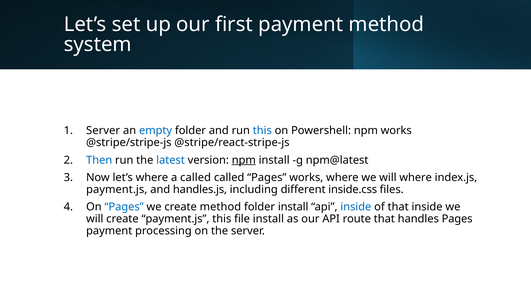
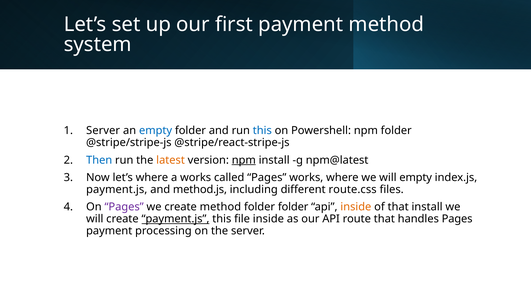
npm works: works -> folder (396, 131)
latest colour: blue -> orange (171, 160)
a called: called -> works (196, 178)
will where: where -> empty (416, 178)
handles.js: handles.js -> method.js (200, 190)
inside.css: inside.css -> route.css (353, 190)
Pages colour: blue -> purple (124, 207)
folder install: install -> folder (293, 207)
inside colour: blue -> orange (356, 207)
that inside: inside -> install (427, 207)
payment.js underline: none -> present (175, 219)
file install: install -> inside (268, 219)
